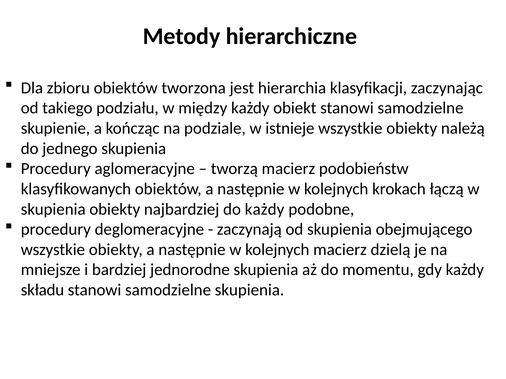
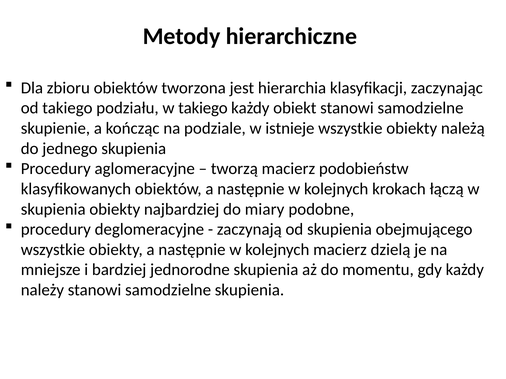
w między: między -> takiego (203, 108)
do każdy: każdy -> miary (265, 209)
składu: składu -> należy (42, 290)
